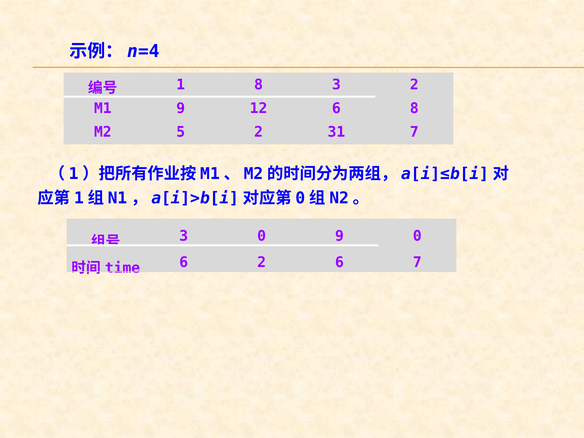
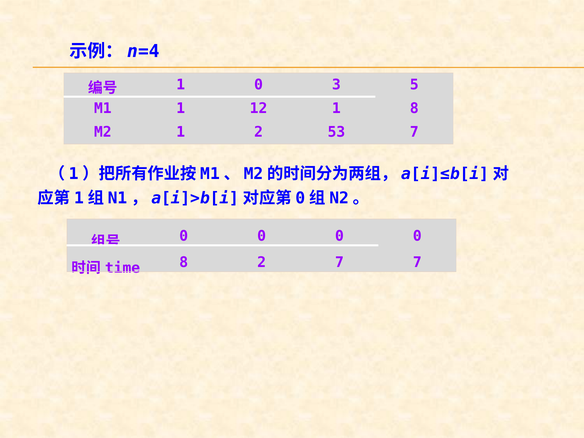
1 8: 8 -> 0 (259, 85)
3 2: 2 -> 5 (414, 85)
M1 9: 9 -> 1 (181, 108)
12 6: 6 -> 1 (336, 108)
M2 5: 5 -> 1 (181, 132)
31: 31 -> 53 (336, 132)
3: 3 -> 0 (184, 236)
9: 9 -> 0 (339, 236)
6: 6 -> 8 (184, 262)
2 6: 6 -> 7 (339, 262)
